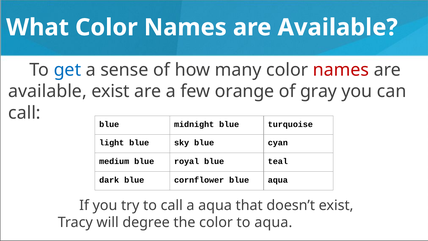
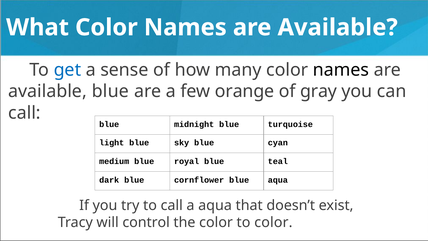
names colour: red -> black (341, 70)
available exist: exist -> blue (110, 91)
degree: degree -> control (146, 222)
to aqua: aqua -> color (273, 222)
